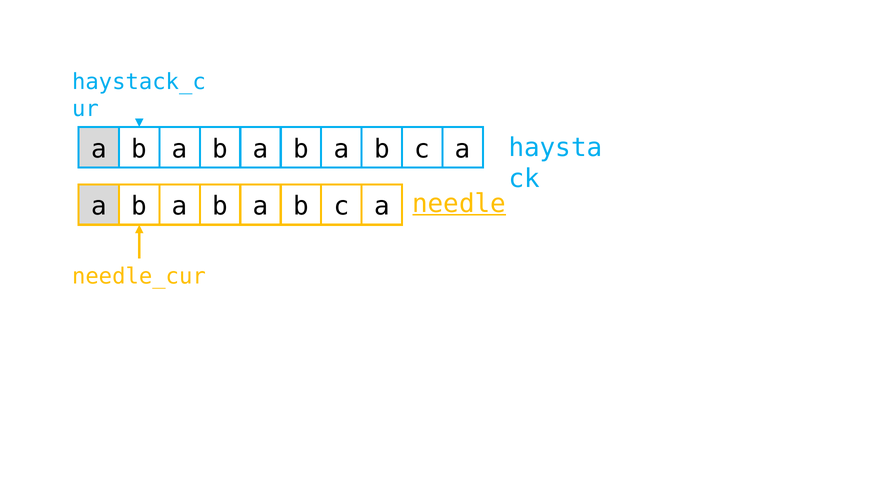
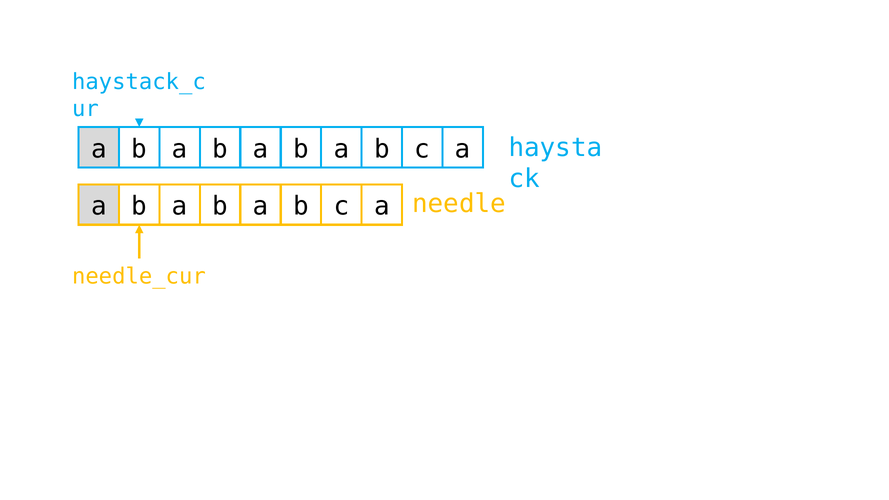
needle underline: present -> none (459, 204)
